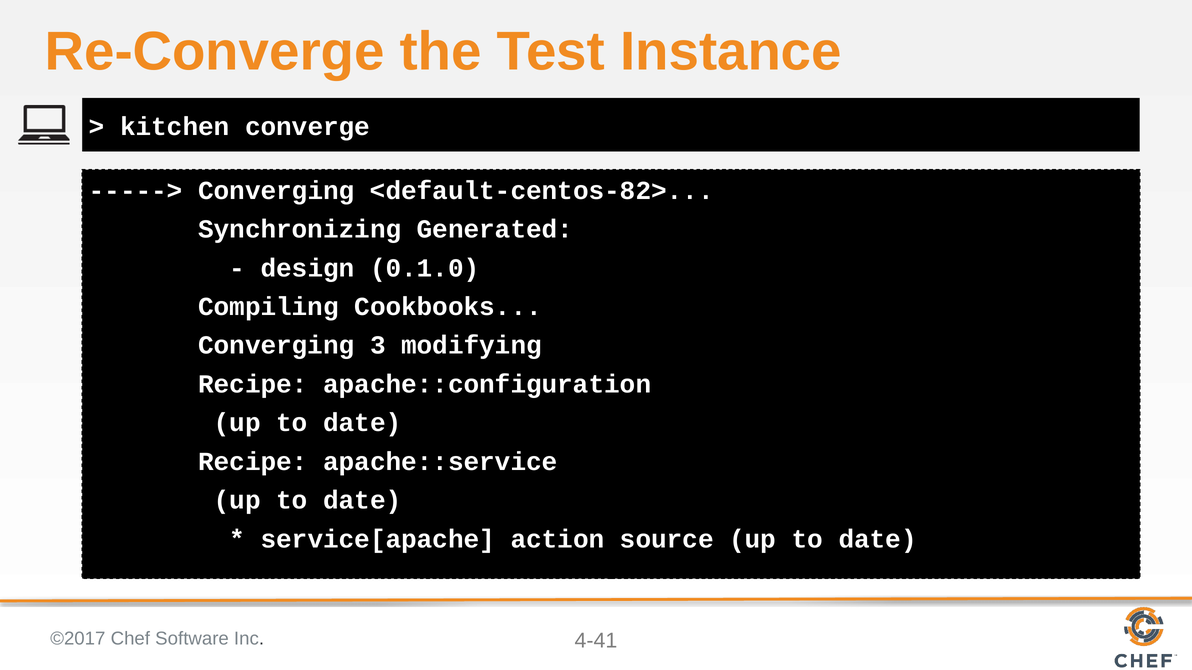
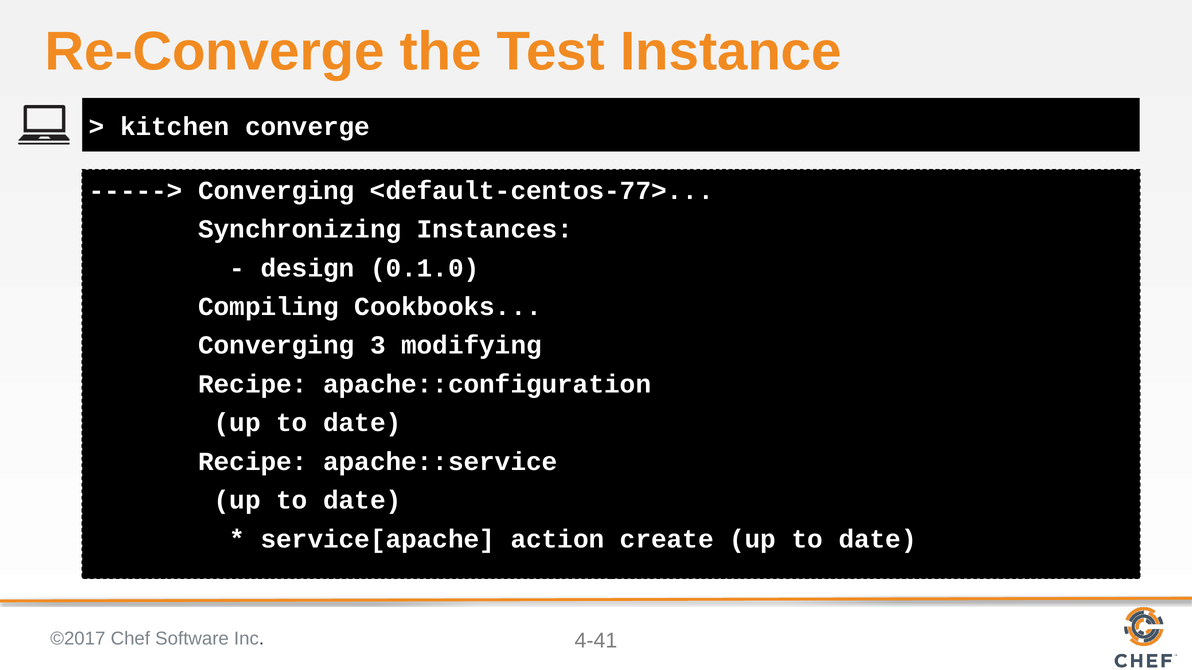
<default-centos-82>: <default-centos-82> -> <default-centos-77> (542, 191)
Generated: Generated -> Instances (495, 229)
source: source -> create (667, 539)
